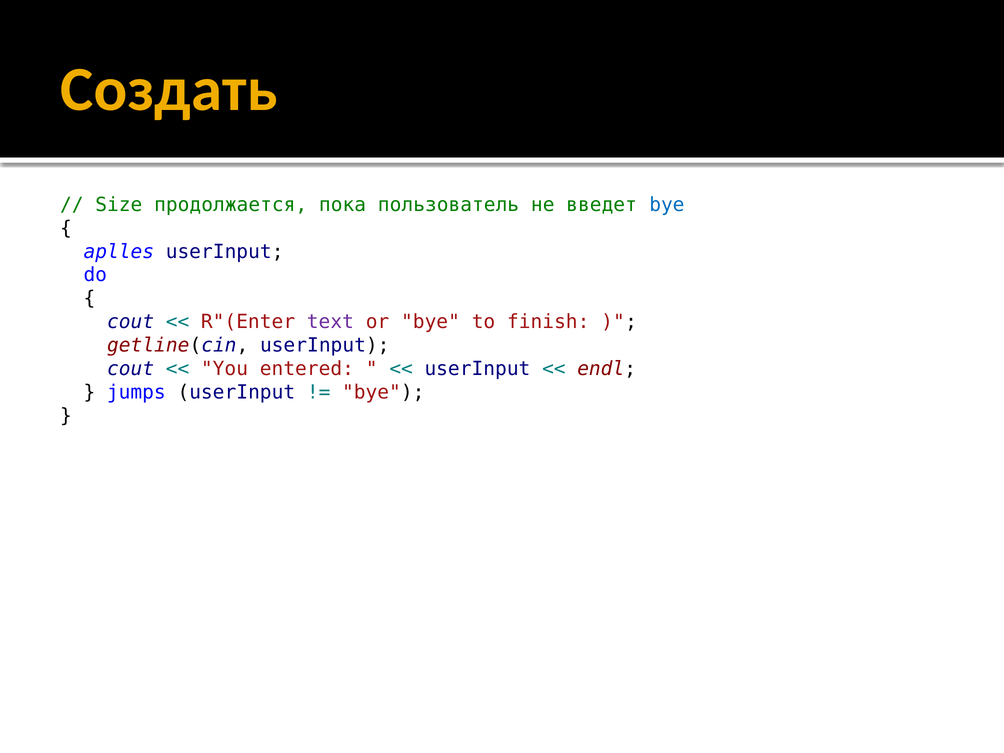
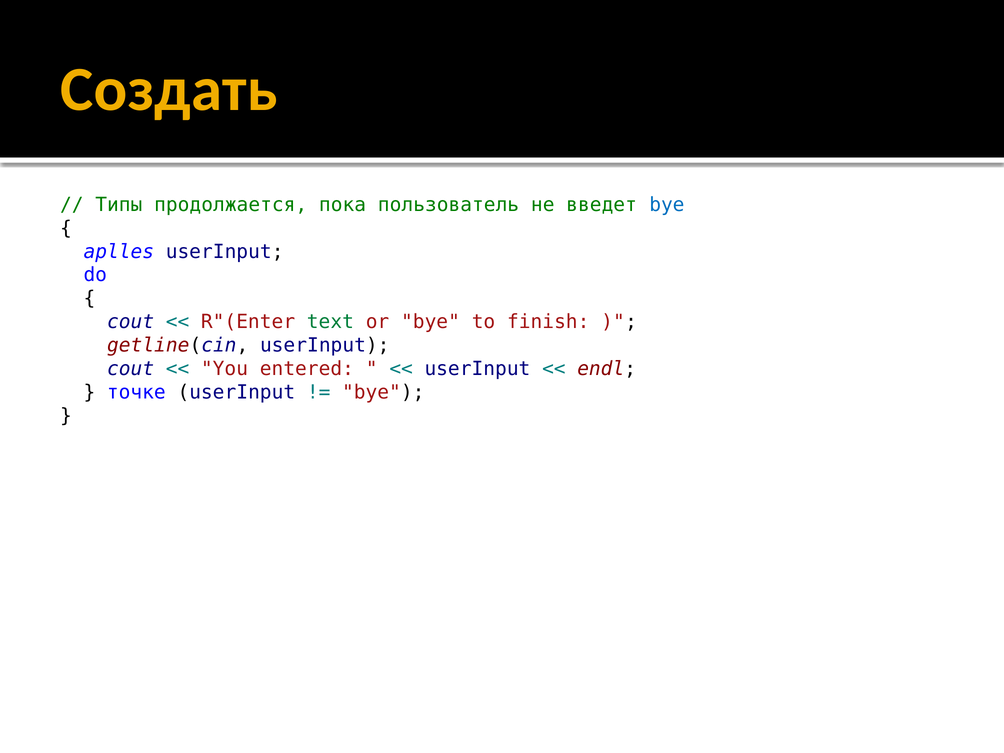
Size: Size -> Типы (119, 205)
text colour: purple -> green (330, 322)
jumps: jumps -> точке (136, 392)
